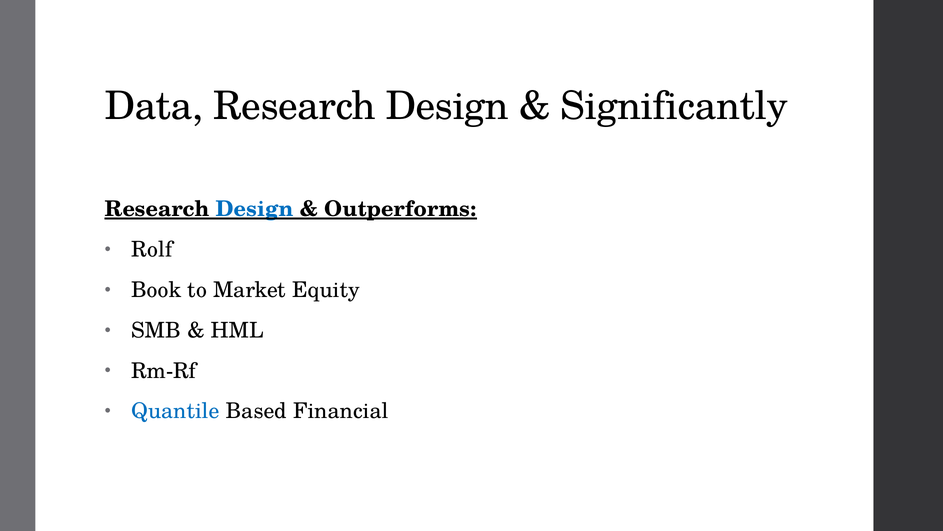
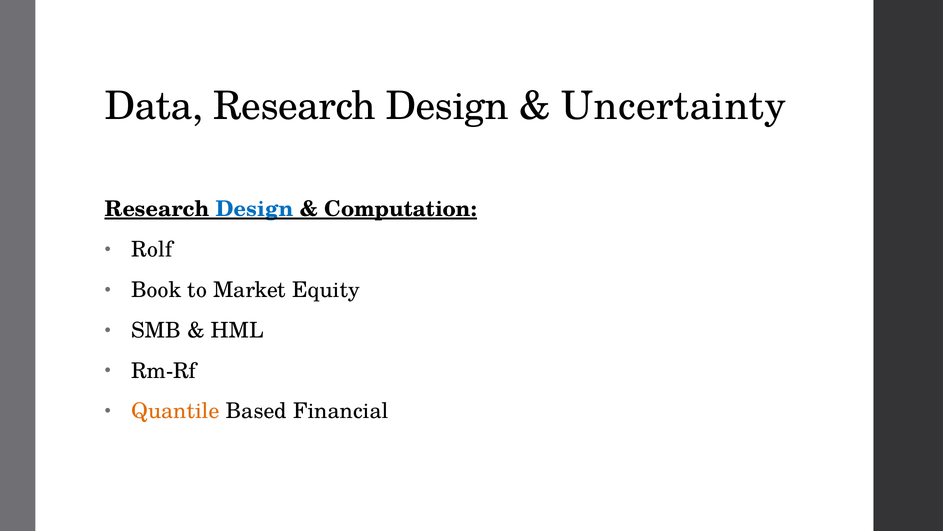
Significantly: Significantly -> Uncertainty (674, 106)
Outperforms: Outperforms -> Computation (401, 209)
Quantile colour: blue -> orange (175, 411)
